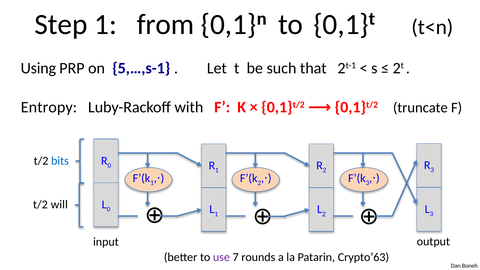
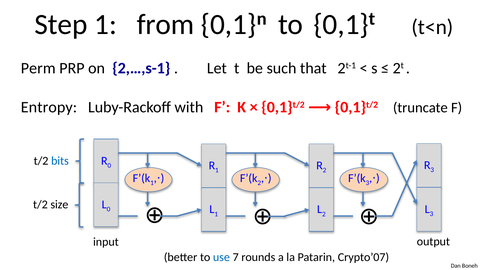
Using: Using -> Perm (38, 68)
5,…,s-1: 5,…,s-1 -> 2,…,s-1 (141, 68)
will: will -> size (59, 205)
use colour: purple -> blue (221, 257)
Crypto’63: Crypto’63 -> Crypto’07 (363, 257)
